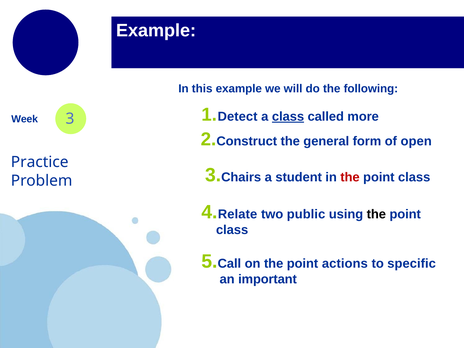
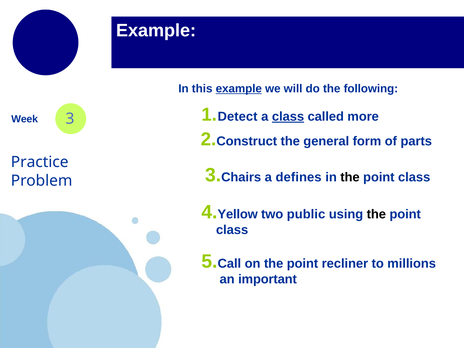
example underline: none -> present (239, 89)
open: open -> parts (416, 141)
student: student -> defines (299, 177)
the colour: red -> black (350, 177)
Relate: Relate -> Yellow (238, 214)
actions: actions -> recliner (345, 264)
specific: specific -> millions (412, 264)
